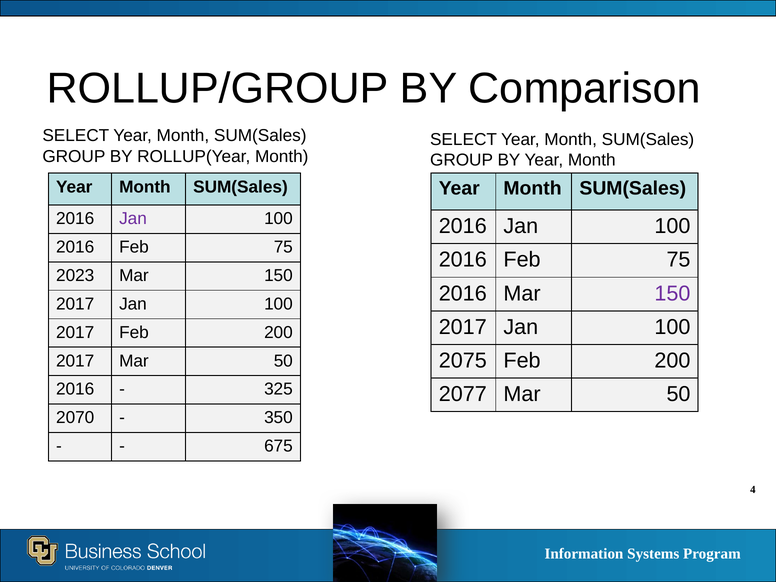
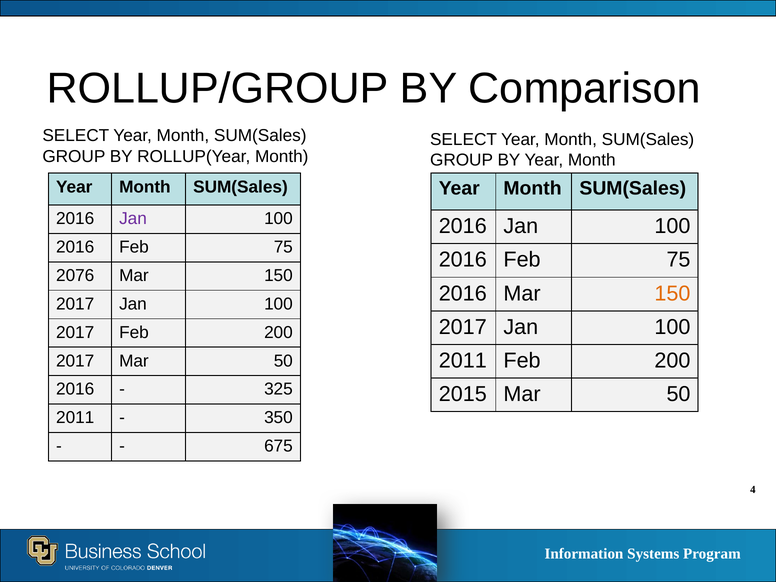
2023: 2023 -> 2076 (75, 276)
150 colour: purple -> orange (672, 293)
2075: 2075 -> 2011 (463, 361)
2077: 2077 -> 2015 (463, 394)
2070: 2070 -> 2011 (75, 418)
